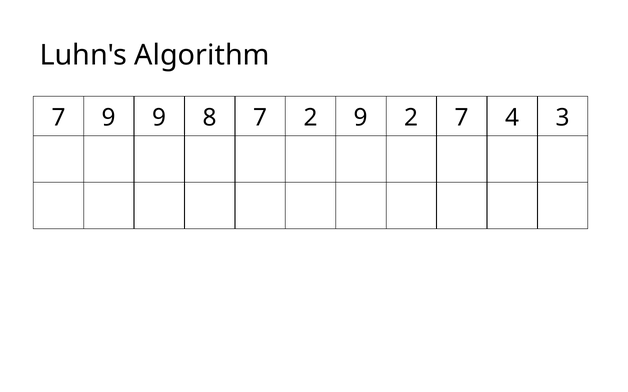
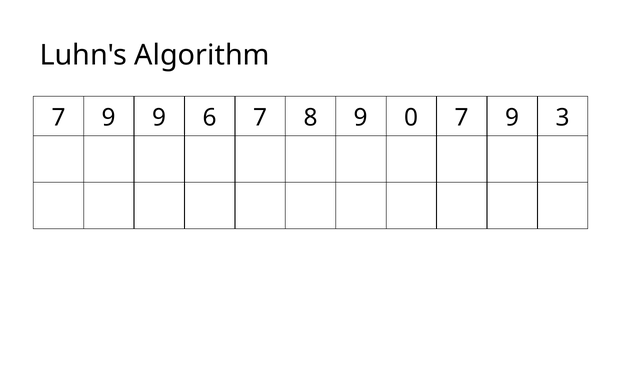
8: 8 -> 6 (210, 118)
7 2: 2 -> 8 (311, 118)
9 2: 2 -> 0 (411, 118)
4: 4 -> 9 (512, 118)
